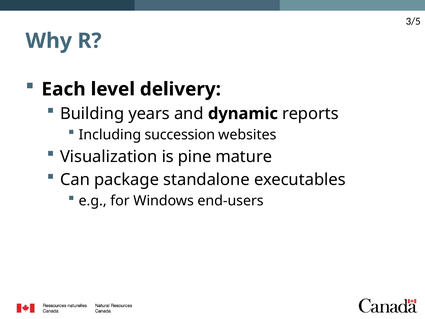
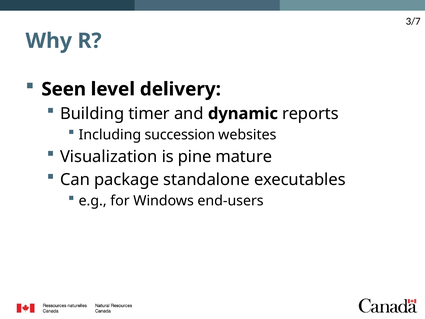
3/5: 3/5 -> 3/7 (413, 21)
Each: Each -> Seen (64, 89)
years: years -> timer (149, 114)
